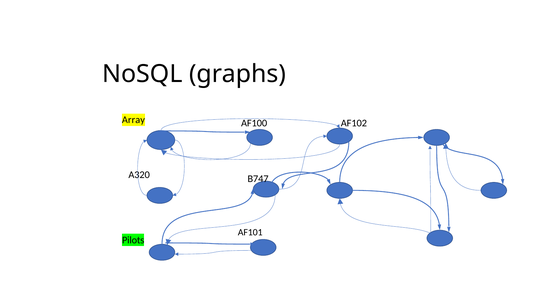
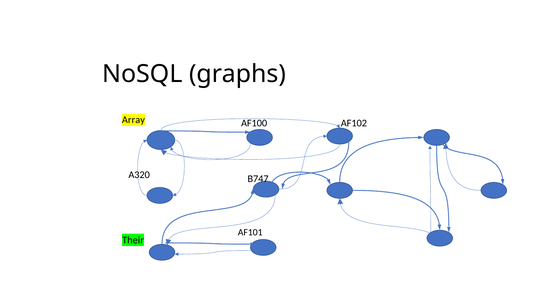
Pilots: Pilots -> Their (133, 240)
